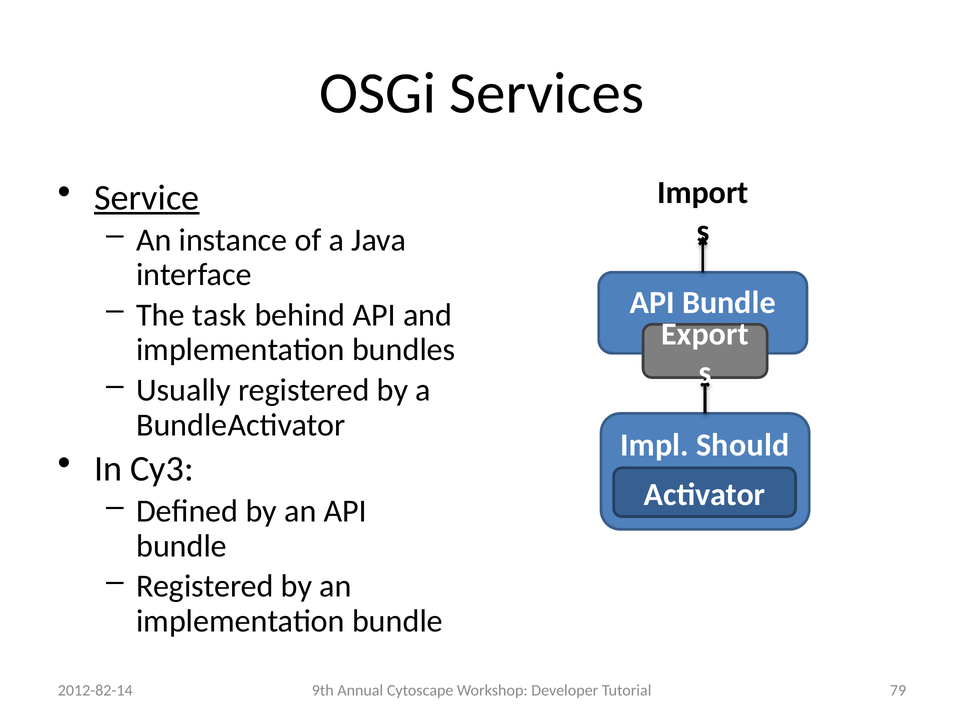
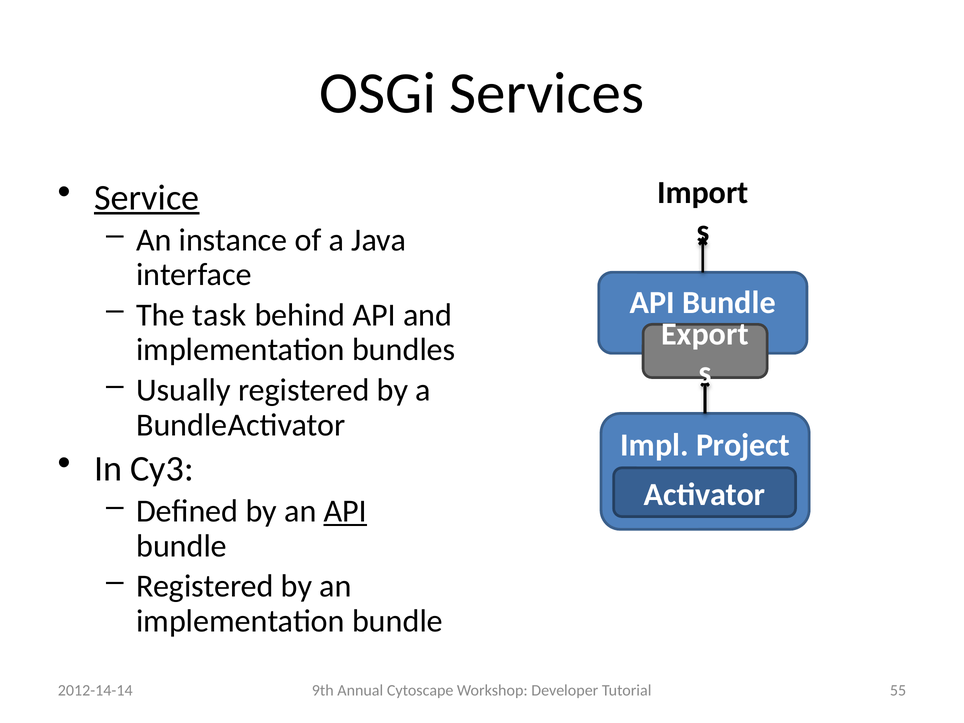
Should: Should -> Project (743, 445)
API underline: none -> present (345, 511)
79: 79 -> 55 (898, 690)
2012-82-14: 2012-82-14 -> 2012-14-14 (95, 690)
